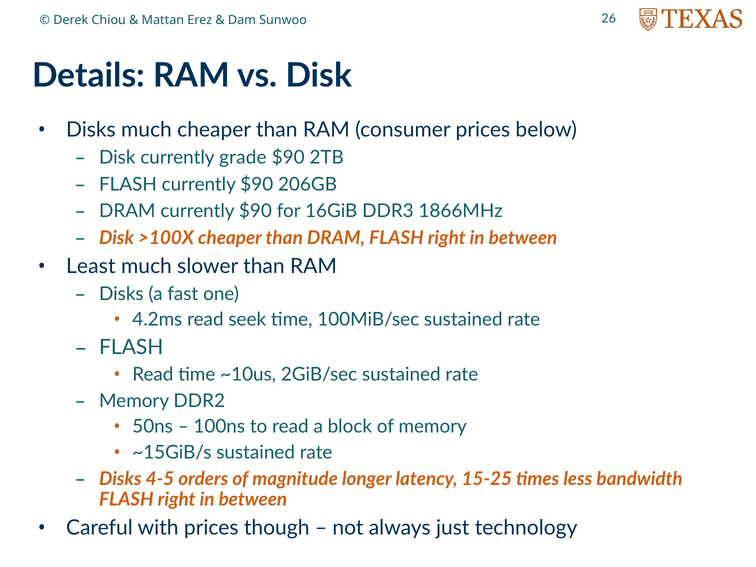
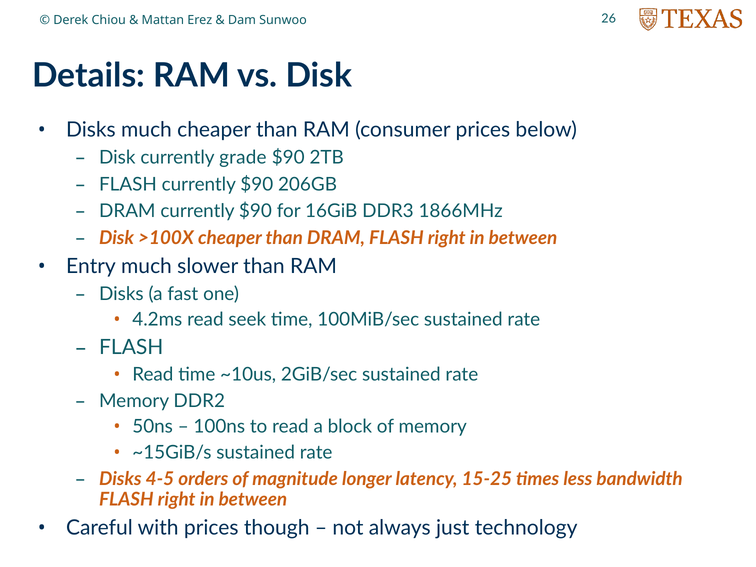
Least: Least -> Entry (91, 266)
